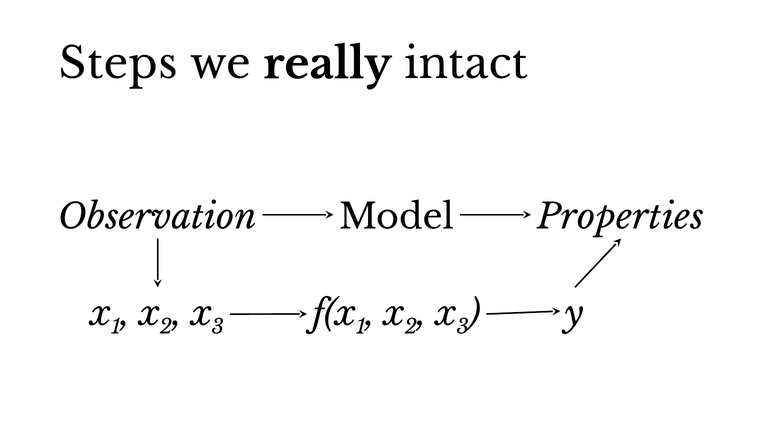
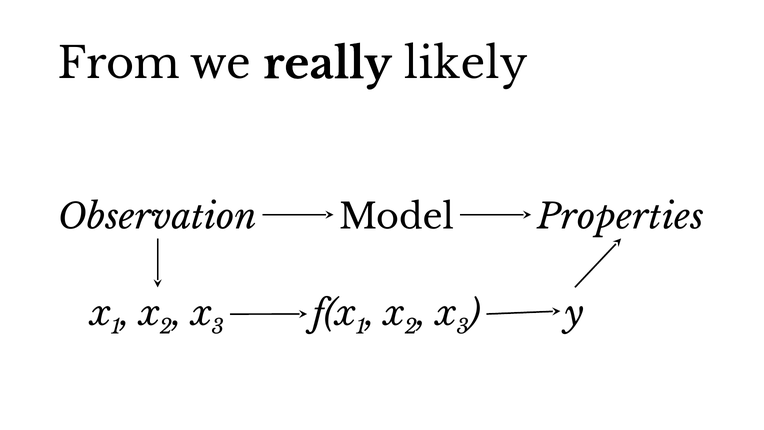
Steps: Steps -> From (119, 64)
intact: intact -> likely (466, 64)
